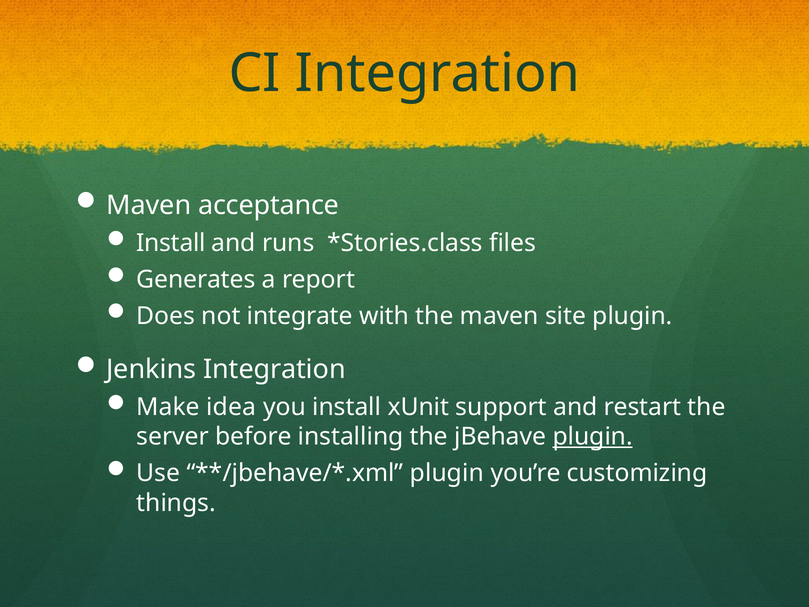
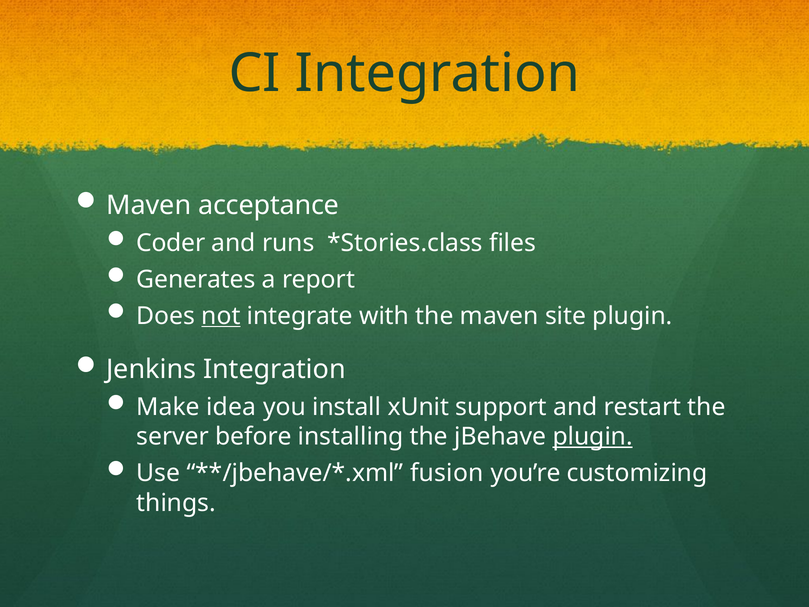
Install: Install -> Coder (171, 243)
not underline: none -> present (221, 316)
plugin: plugin -> fusion (447, 473)
